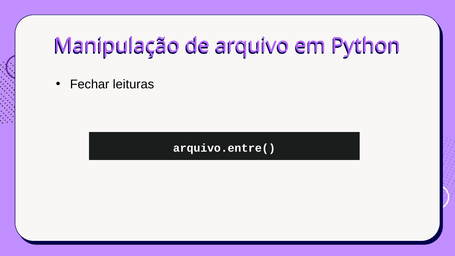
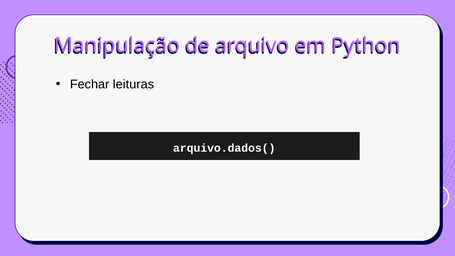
arquivo.entre(: arquivo.entre( -> arquivo.dados( (224, 148)
